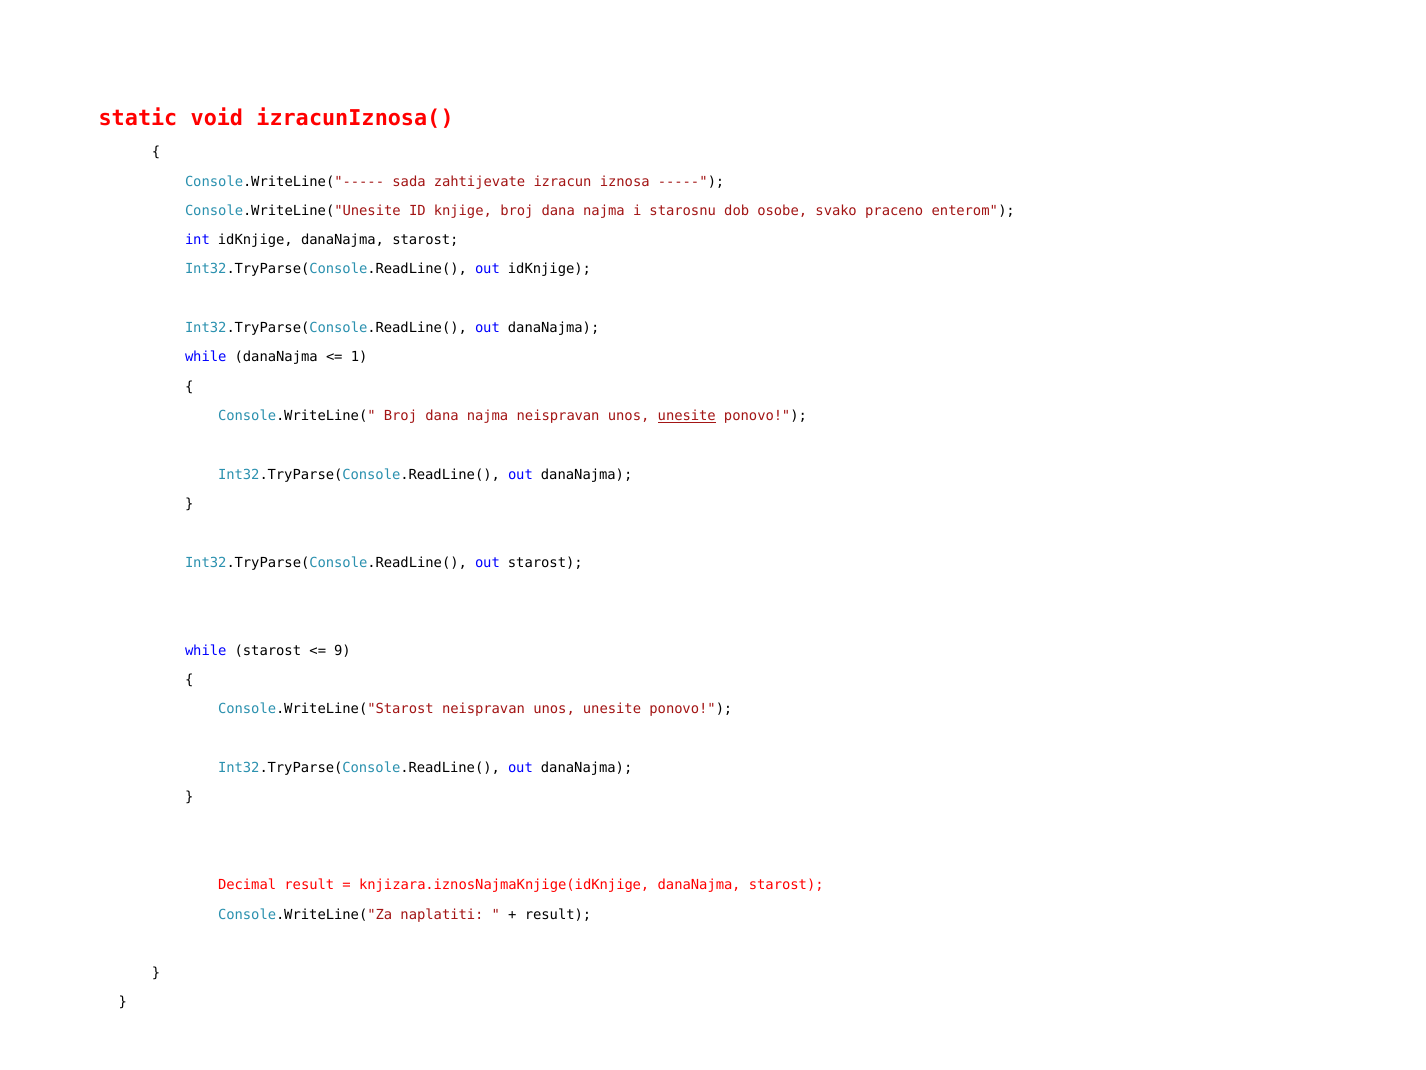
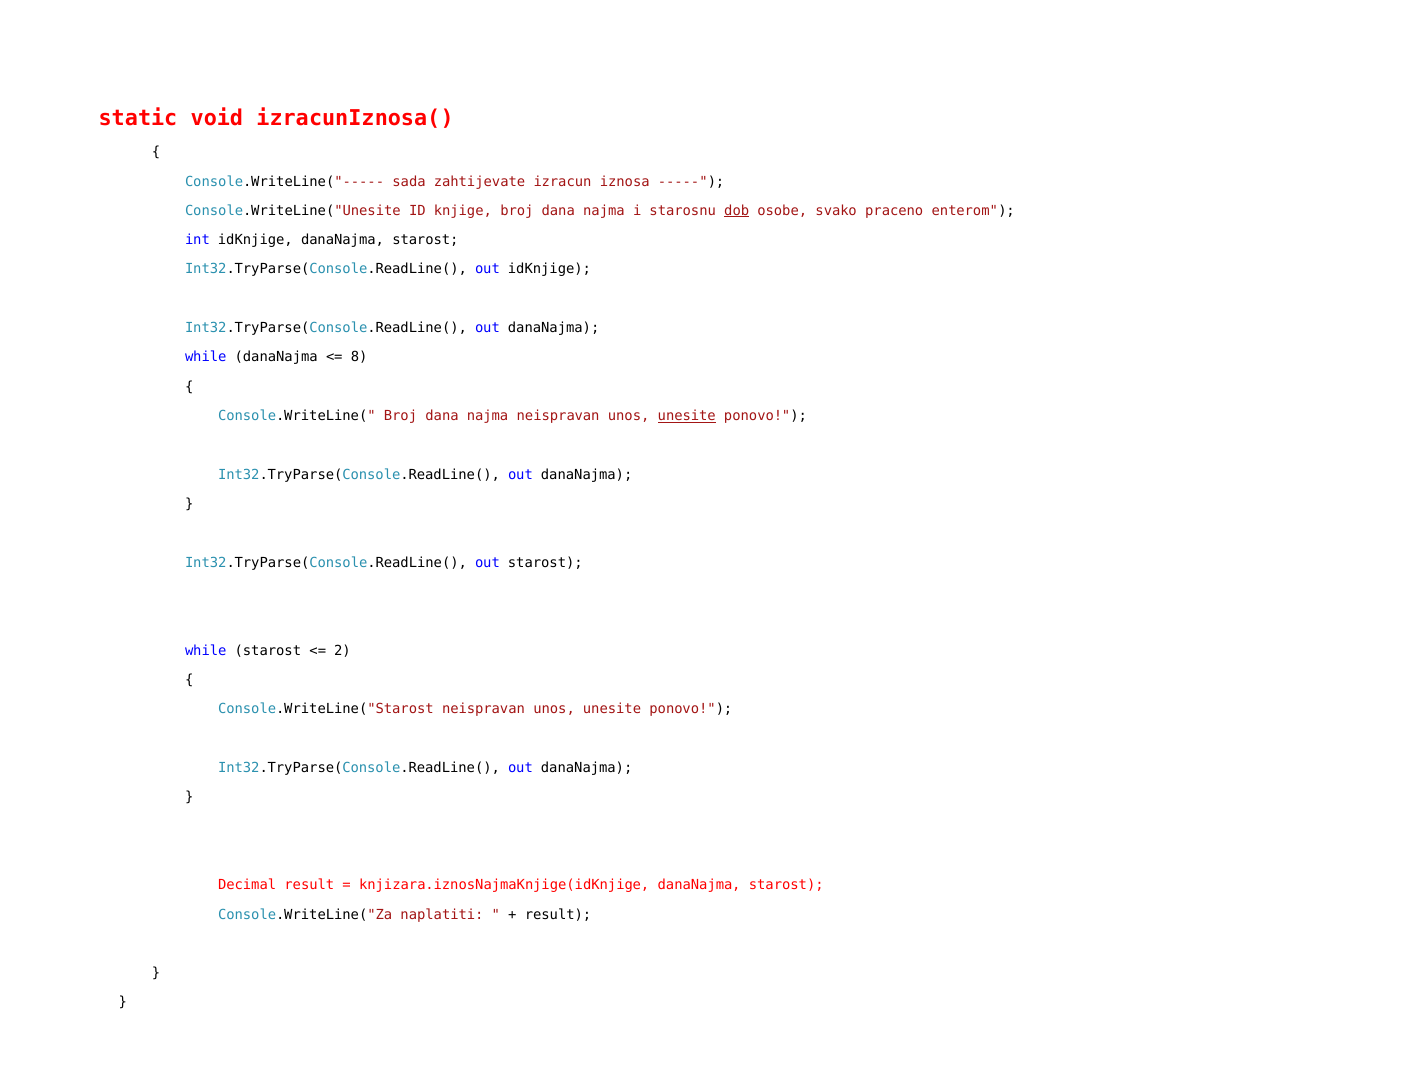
dob underline: none -> present (737, 211)
1: 1 -> 8 (359, 357)
9: 9 -> 2 (342, 650)
